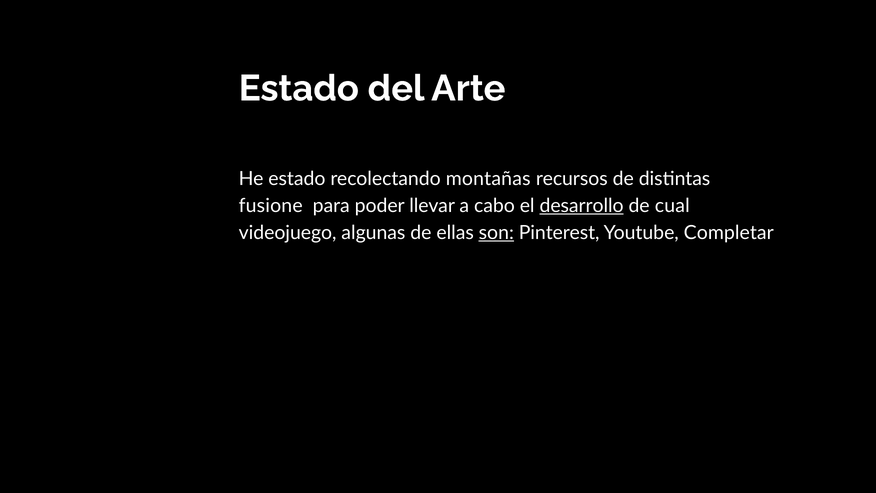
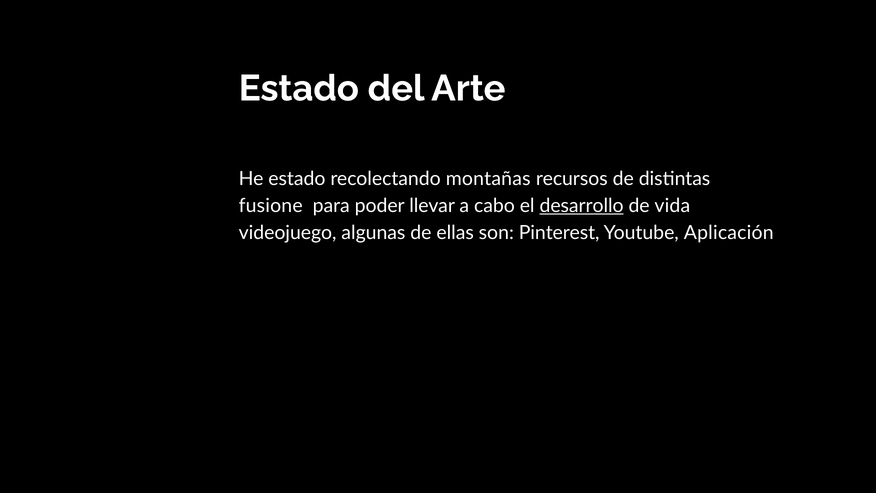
cual: cual -> vida (672, 206)
son underline: present -> none (496, 232)
Completar: Completar -> Aplicación (729, 232)
